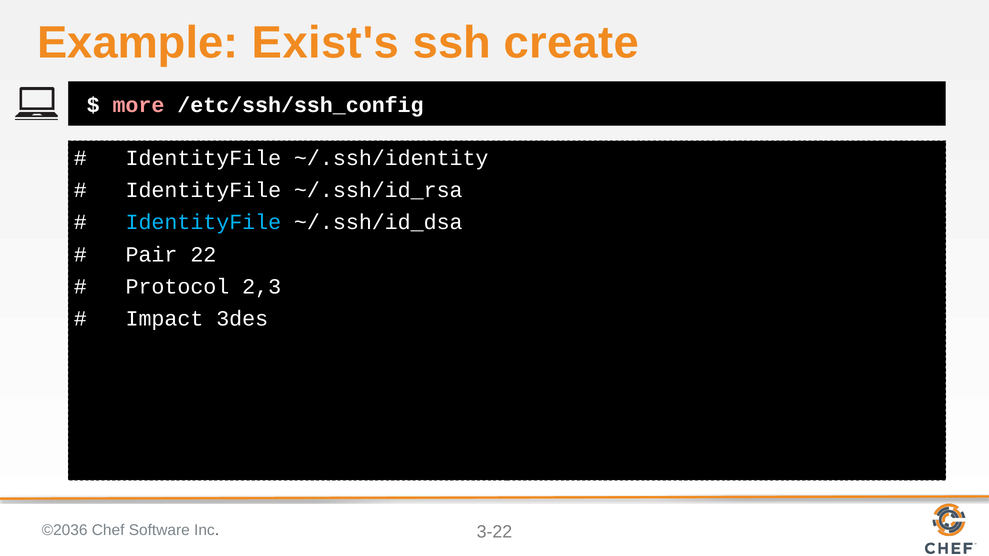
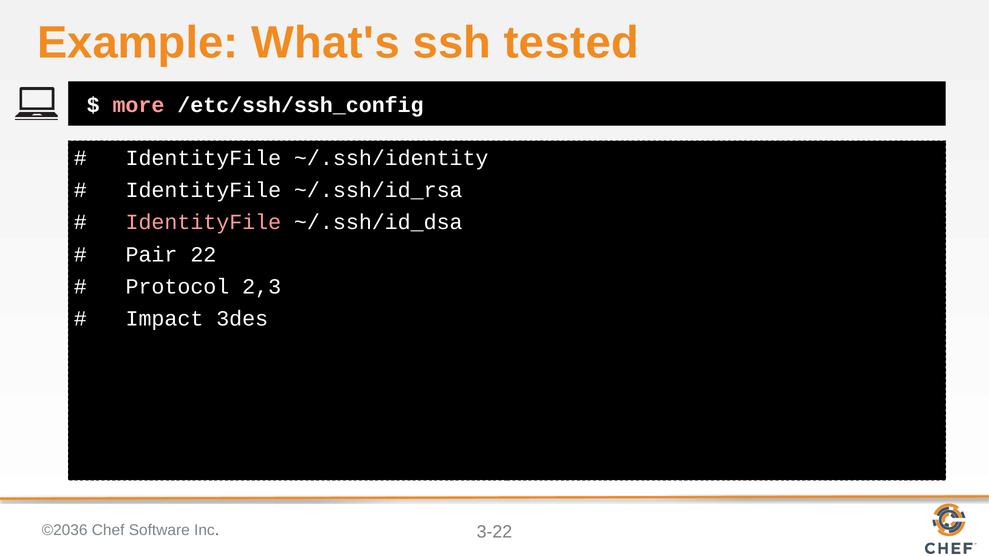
Exist's: Exist's -> What's (325, 43)
create: create -> tested (571, 43)
IdentityFile colour: light blue -> pink (203, 222)
